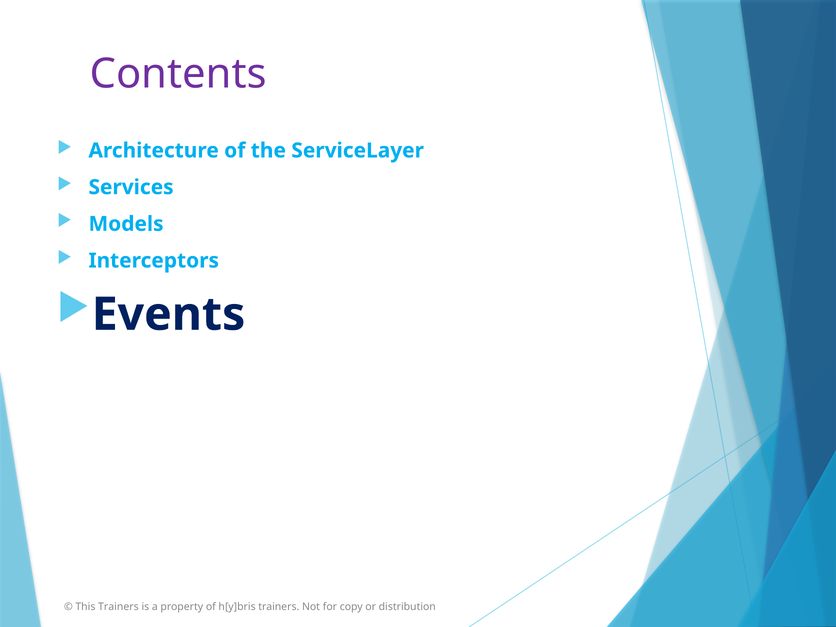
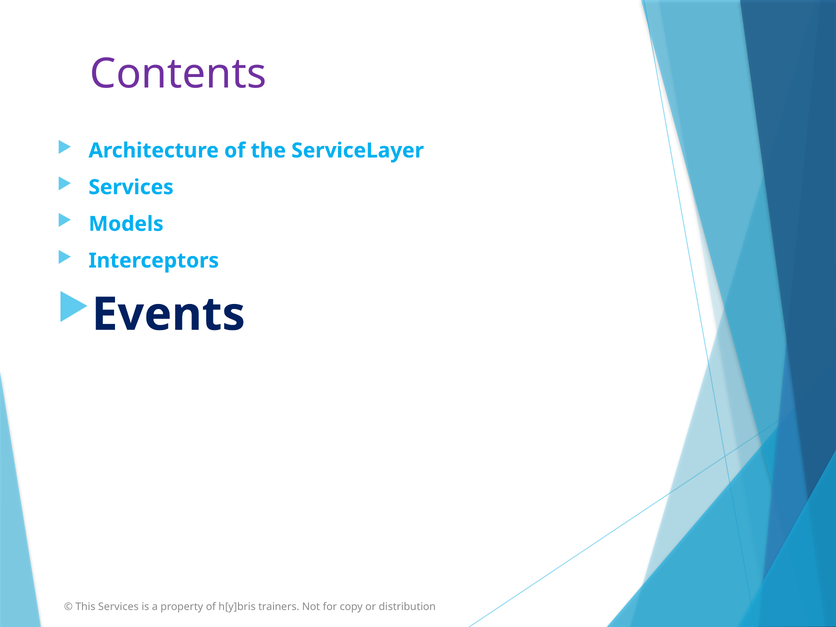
This Trainers: Trainers -> Services (118, 607)
